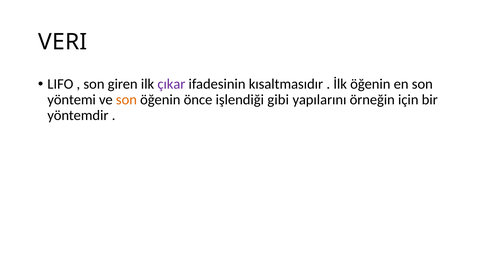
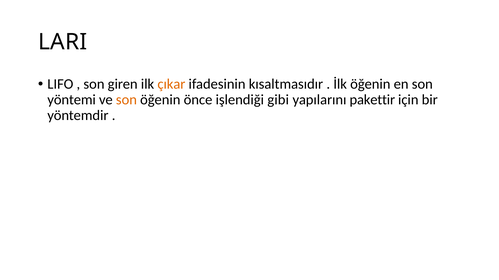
VERI: VERI -> LARI (63, 42)
çıkar colour: purple -> orange (171, 84)
örneğin: örneğin -> pakettir (372, 100)
